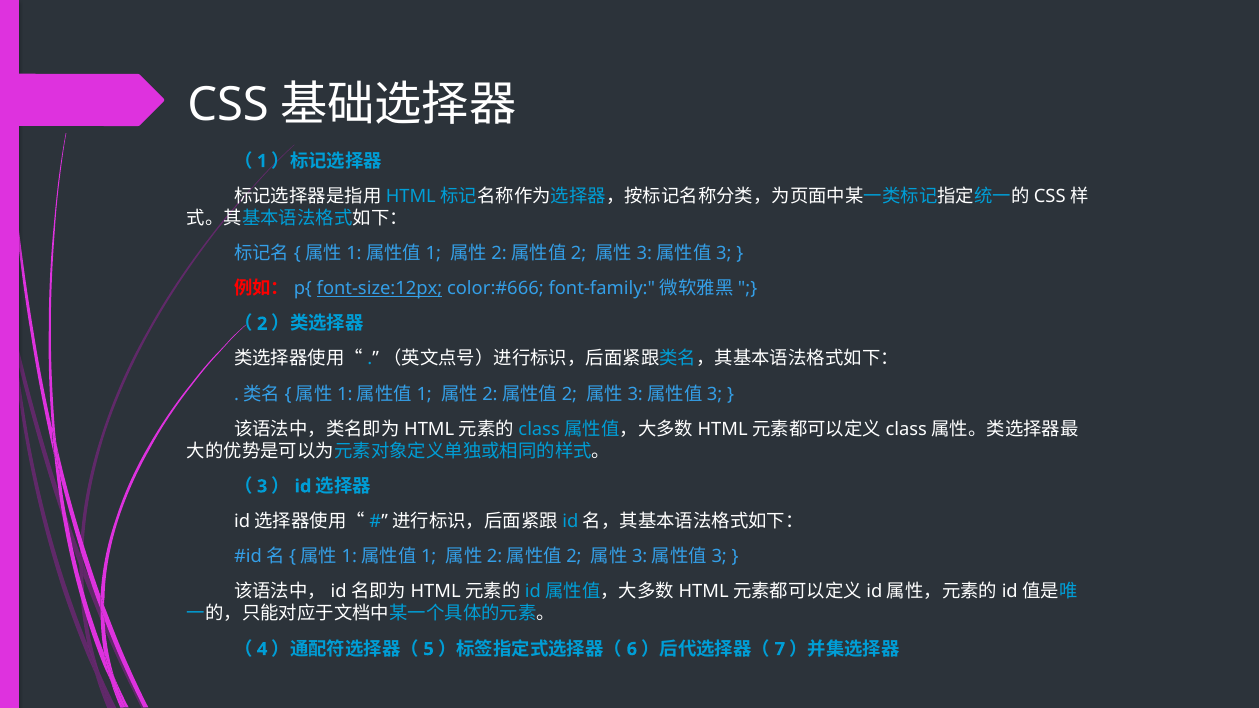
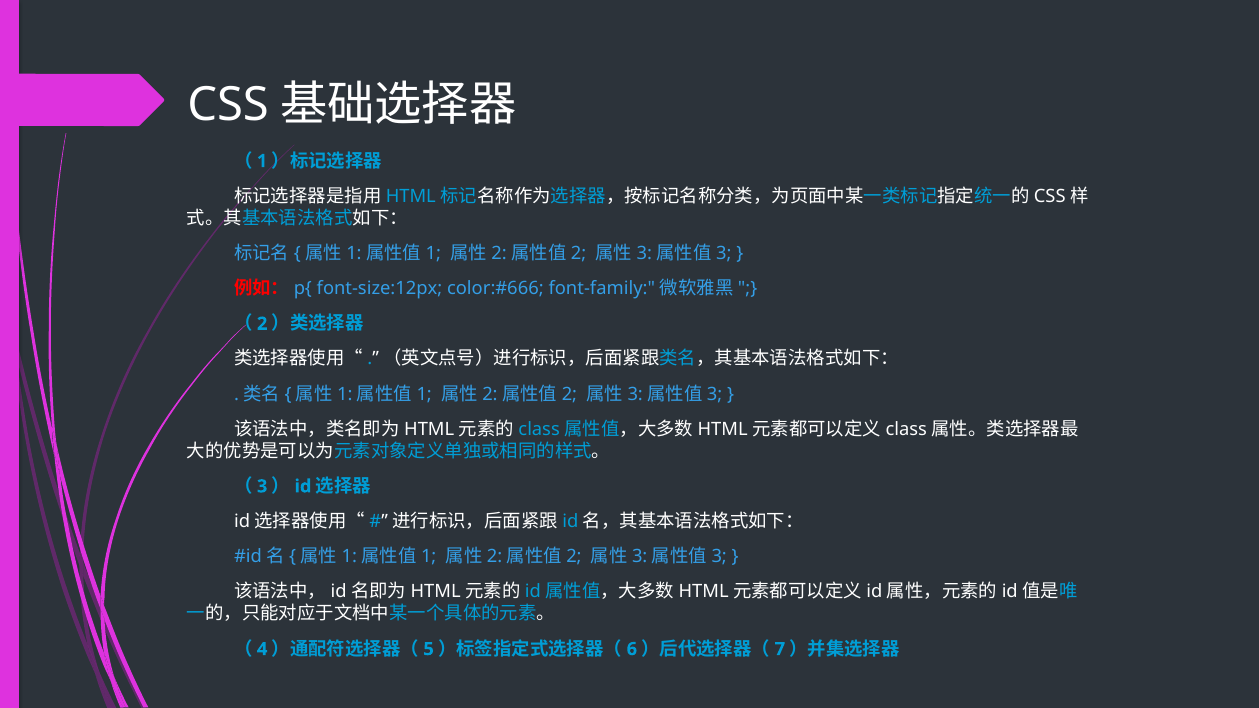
font-size:12px underline: present -> none (380, 289)
